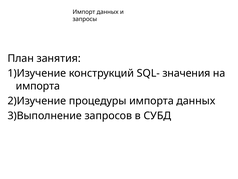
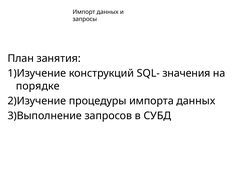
импорта: импорта -> порядке (38, 86)
